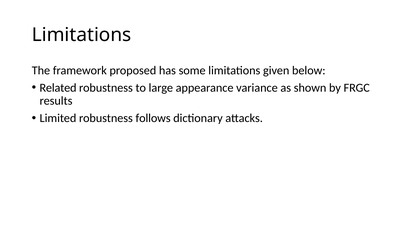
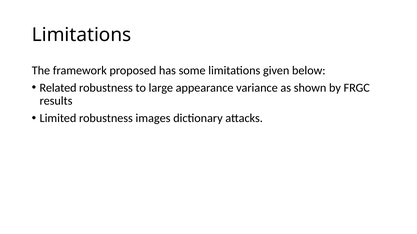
follows: follows -> images (153, 119)
